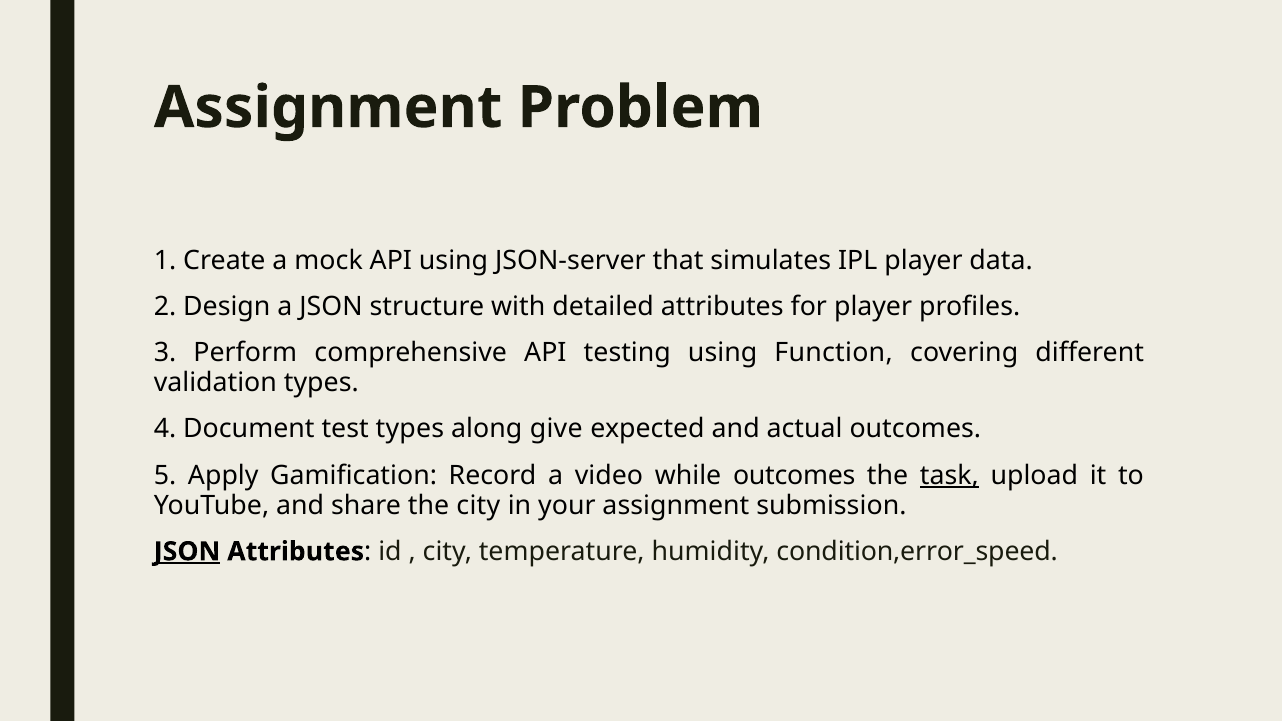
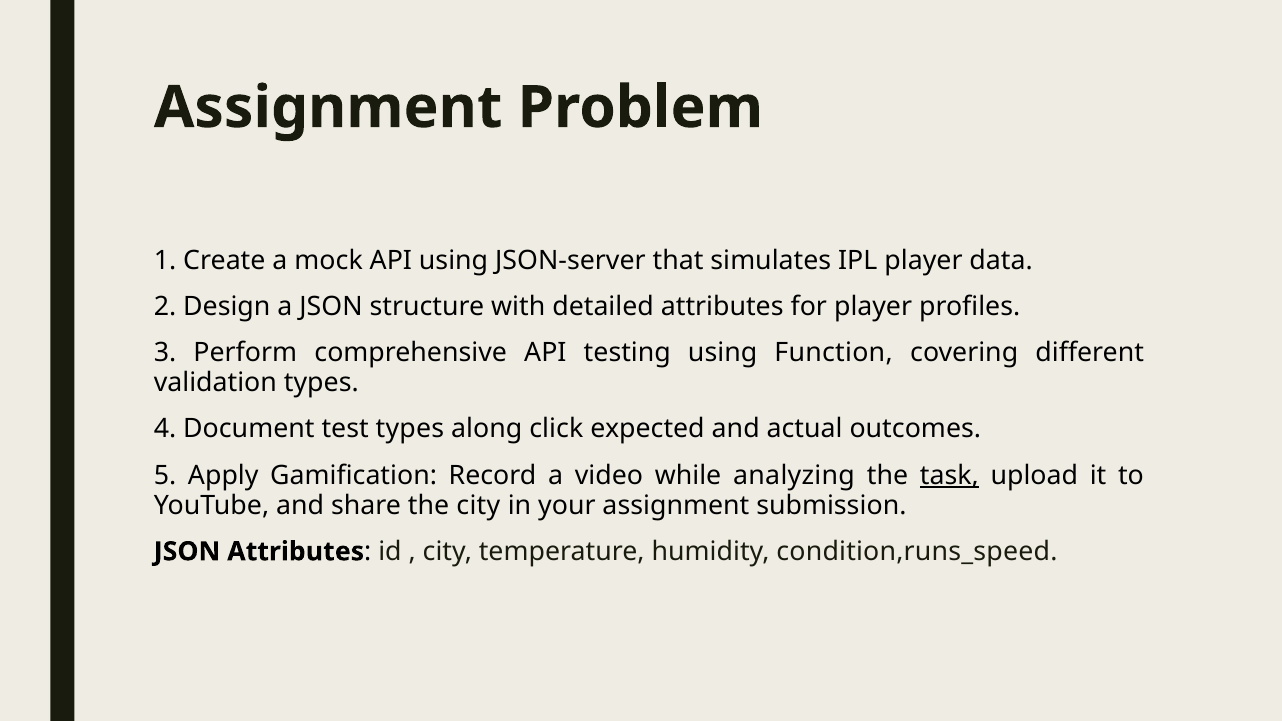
give: give -> click (556, 429)
while outcomes: outcomes -> analyzing (794, 475)
JSON underline: present -> none (187, 552)
condition,error_speed: condition,error_speed -> condition,runs_speed (917, 552)
